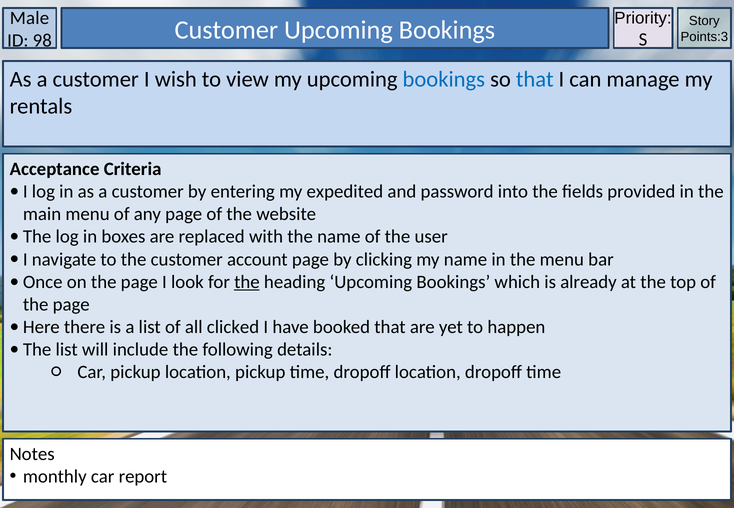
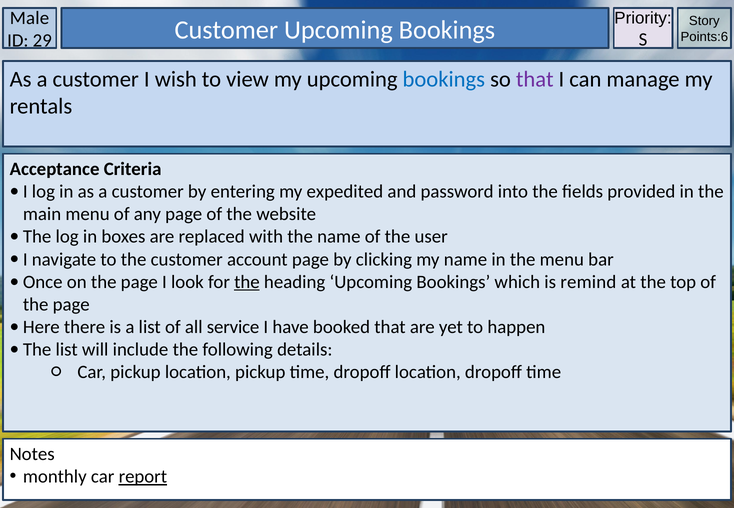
Points:3: Points:3 -> Points:6 (704, 37)
98: 98 -> 29 (42, 41)
that colour: blue -> purple (535, 79)
already: already -> remind (588, 282)
clicked: clicked -> service (233, 327)
report underline: none -> present (143, 477)
